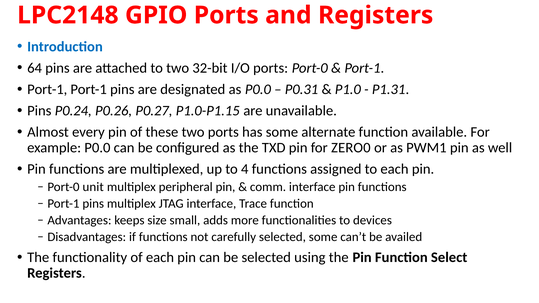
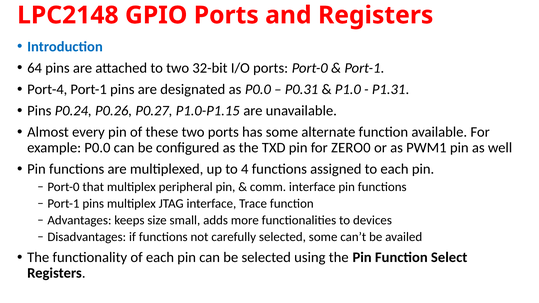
Port-1: Port-1 -> Port-4 (47, 89)
unit: unit -> that (93, 187)
